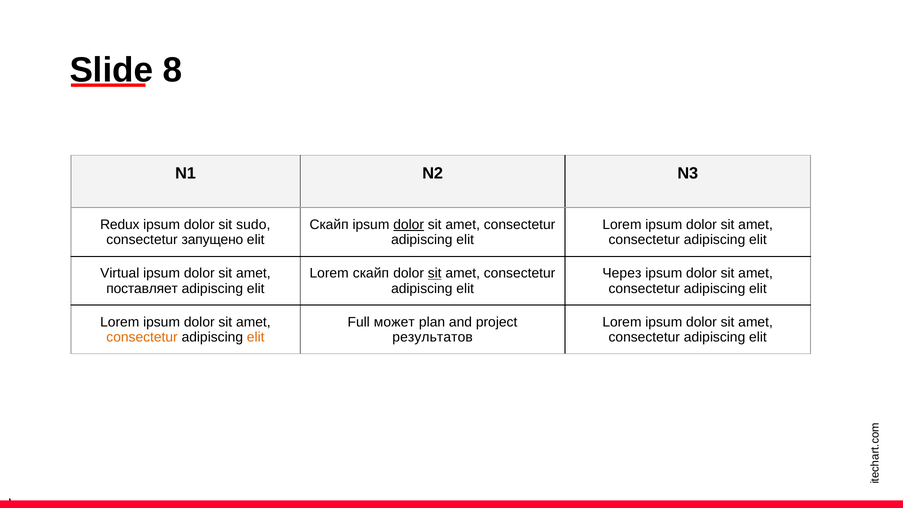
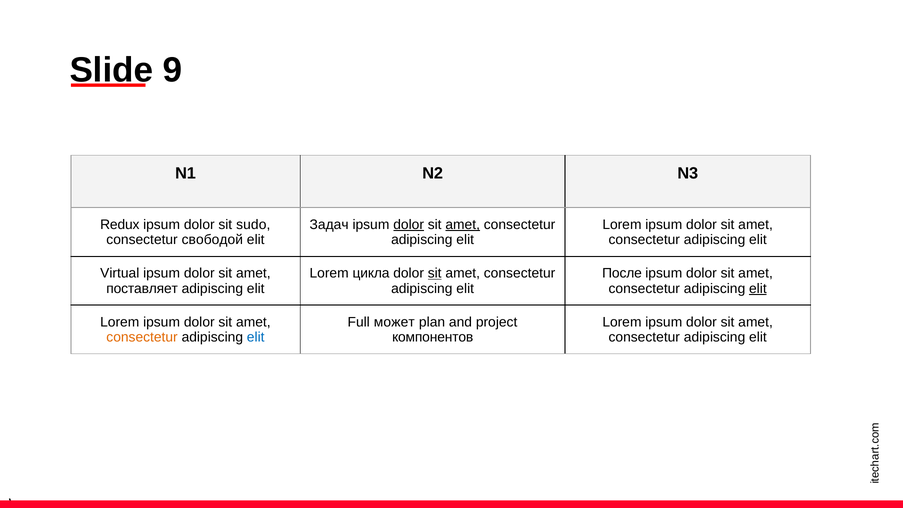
8: 8 -> 9 (173, 70)
Скайп: Скайп -> Задач (329, 225)
amet underline: none -> present (463, 225)
запущено: запущено -> свободой (212, 240)
Lorem скайп: скайп -> цикла (371, 273)
Через: Через -> После (622, 273)
elit underline: none -> present (758, 289)
elit colour: orange -> blue (256, 337)
результатов: результатов -> компонентов (433, 337)
